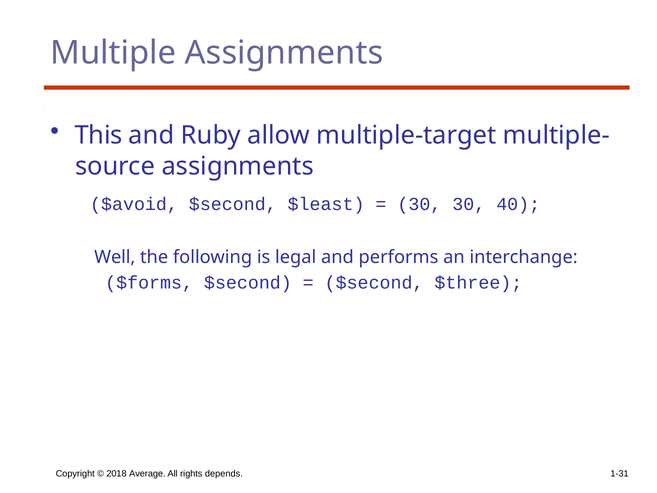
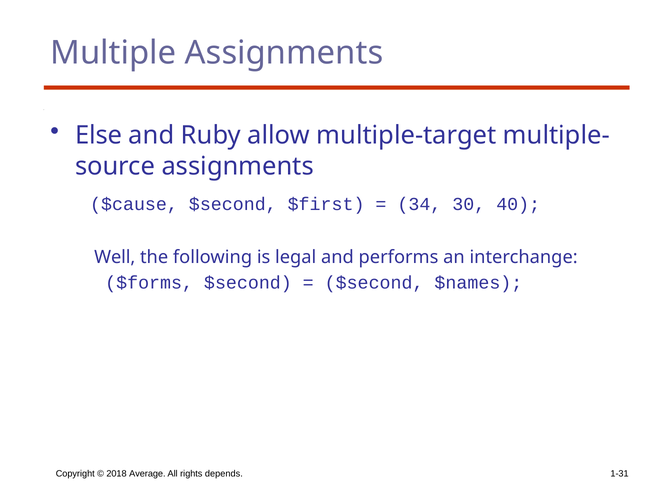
This: This -> Else (99, 135)
$avoid: $avoid -> $cause (134, 204)
$least: $least -> $first (326, 204)
30: 30 -> 34 (419, 204)
$three: $three -> $names (478, 282)
